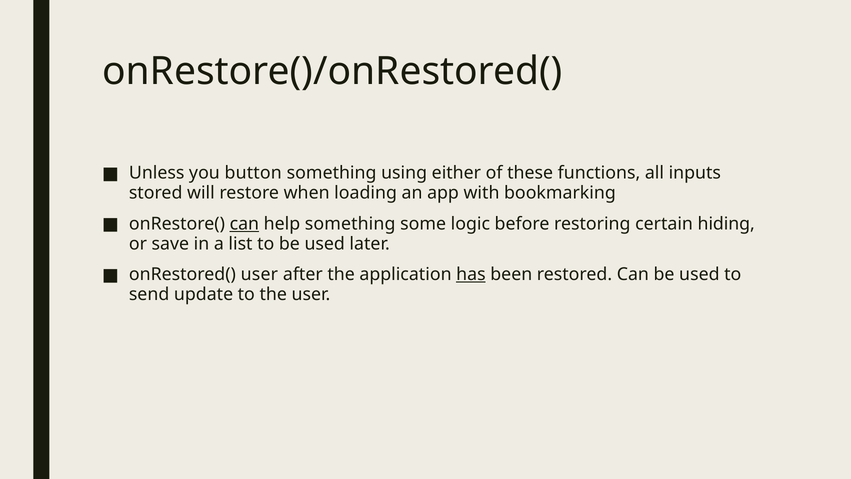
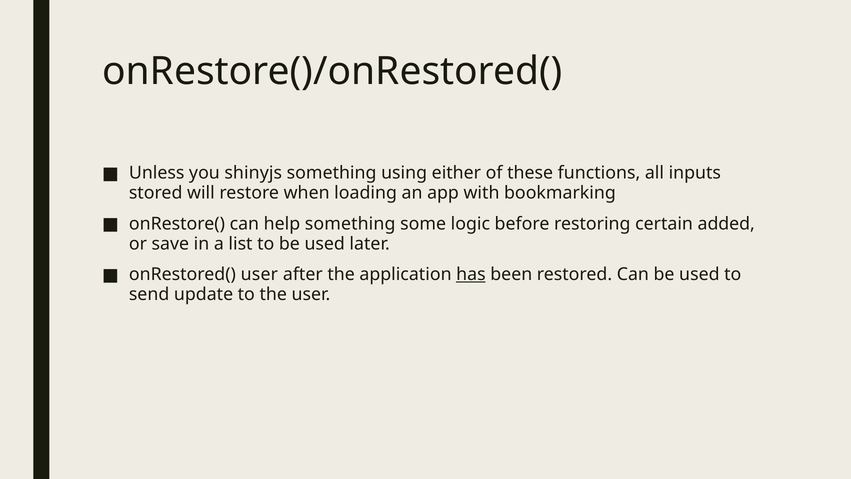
button: button -> shinyjs (253, 173)
can underline: present -> none (244, 224)
hiding: hiding -> added (726, 224)
